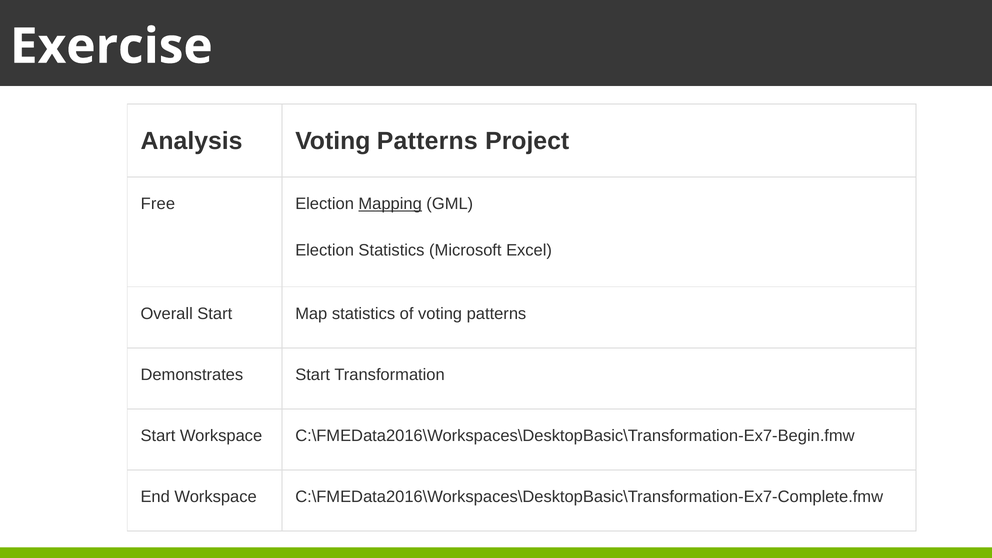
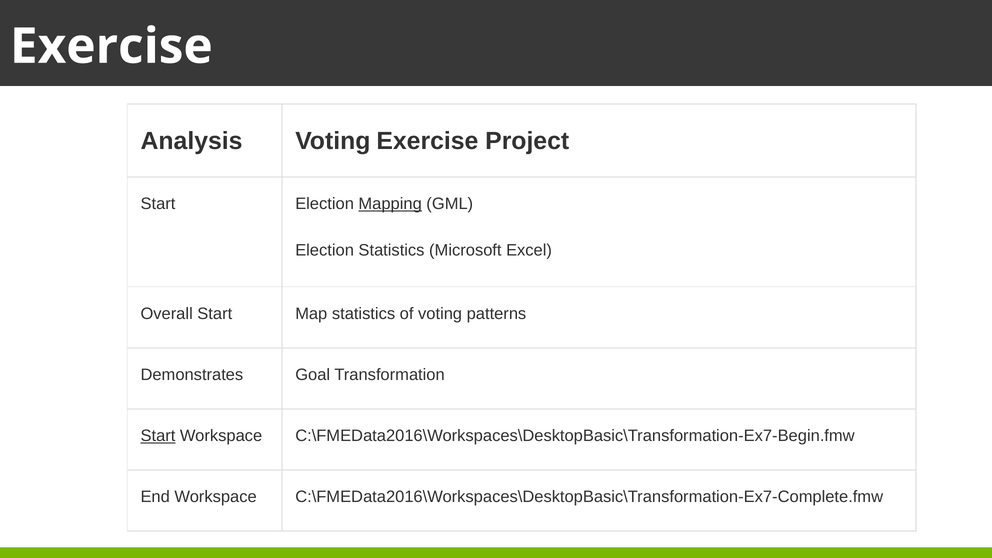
Patterns: Patterns -> Exercise (427, 141)
Free: Free -> Start (158, 204)
Demonstrates Start: Start -> Goal (313, 375)
Start underline: none -> present (158, 436)
